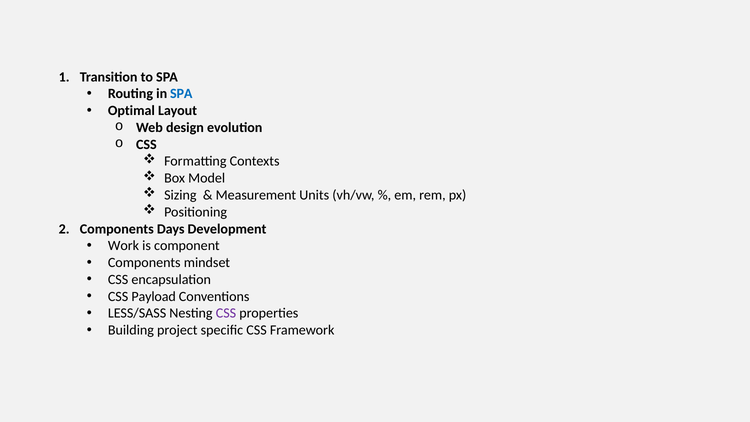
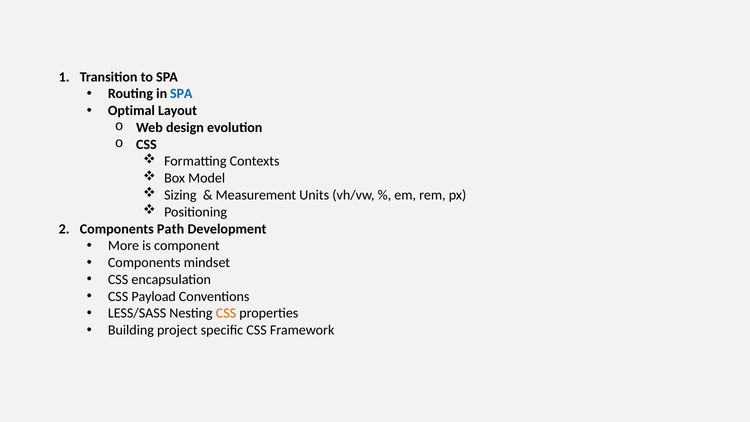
Days: Days -> Path (171, 229)
Work: Work -> More (124, 246)
CSS colour: purple -> orange (226, 313)
